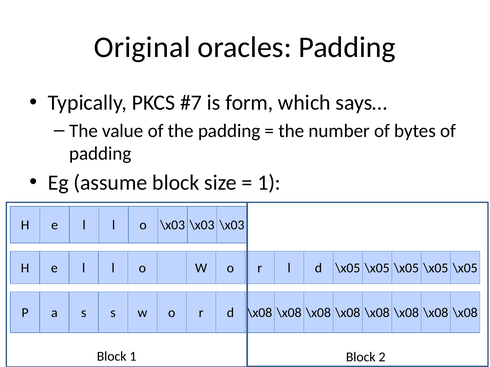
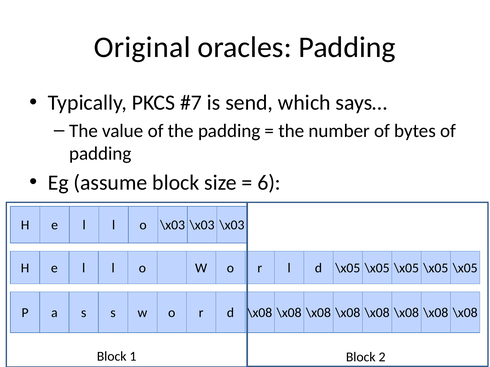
form: form -> send (249, 103)
1: 1 -> 6 (269, 183)
